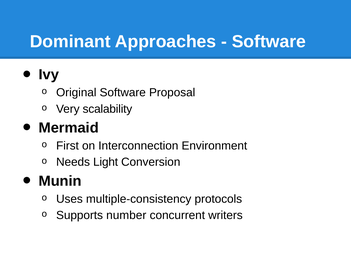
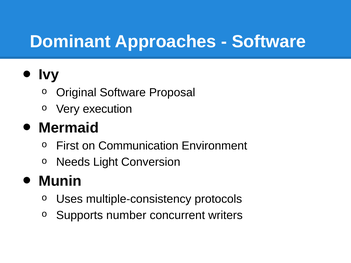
scalability: scalability -> execution (107, 109)
Interconnection: Interconnection -> Communication (138, 146)
